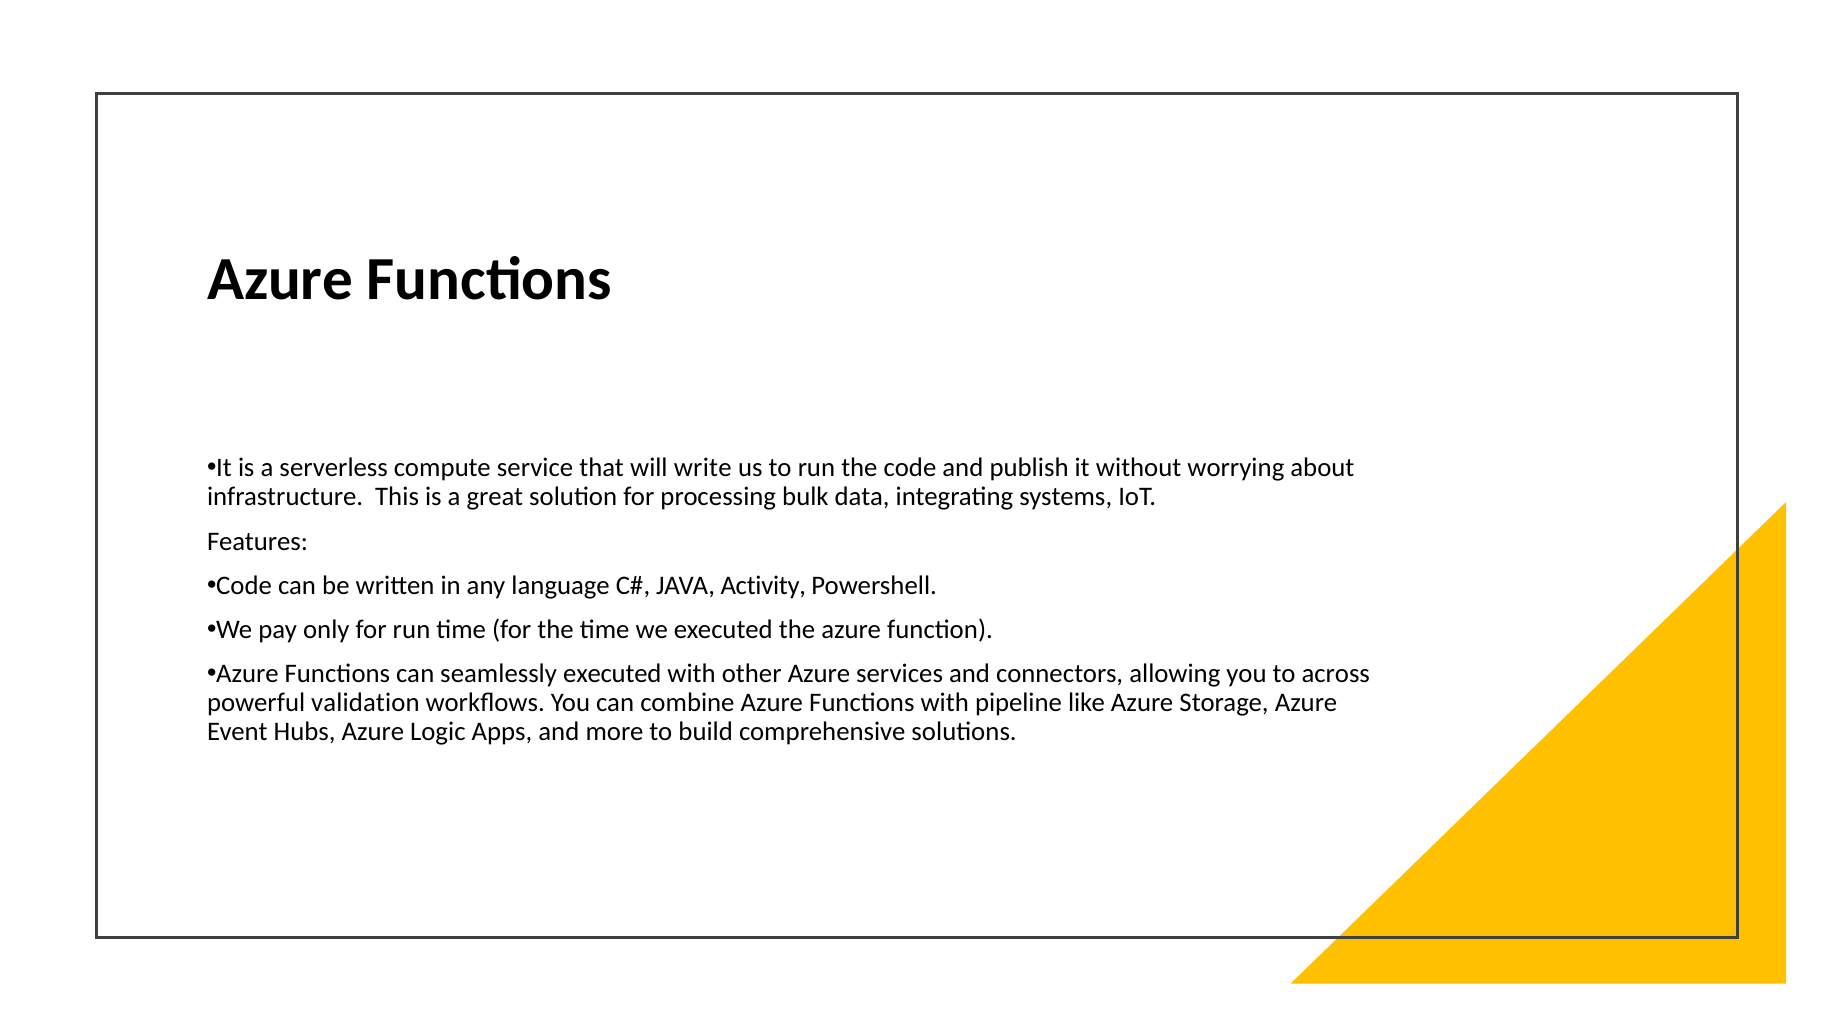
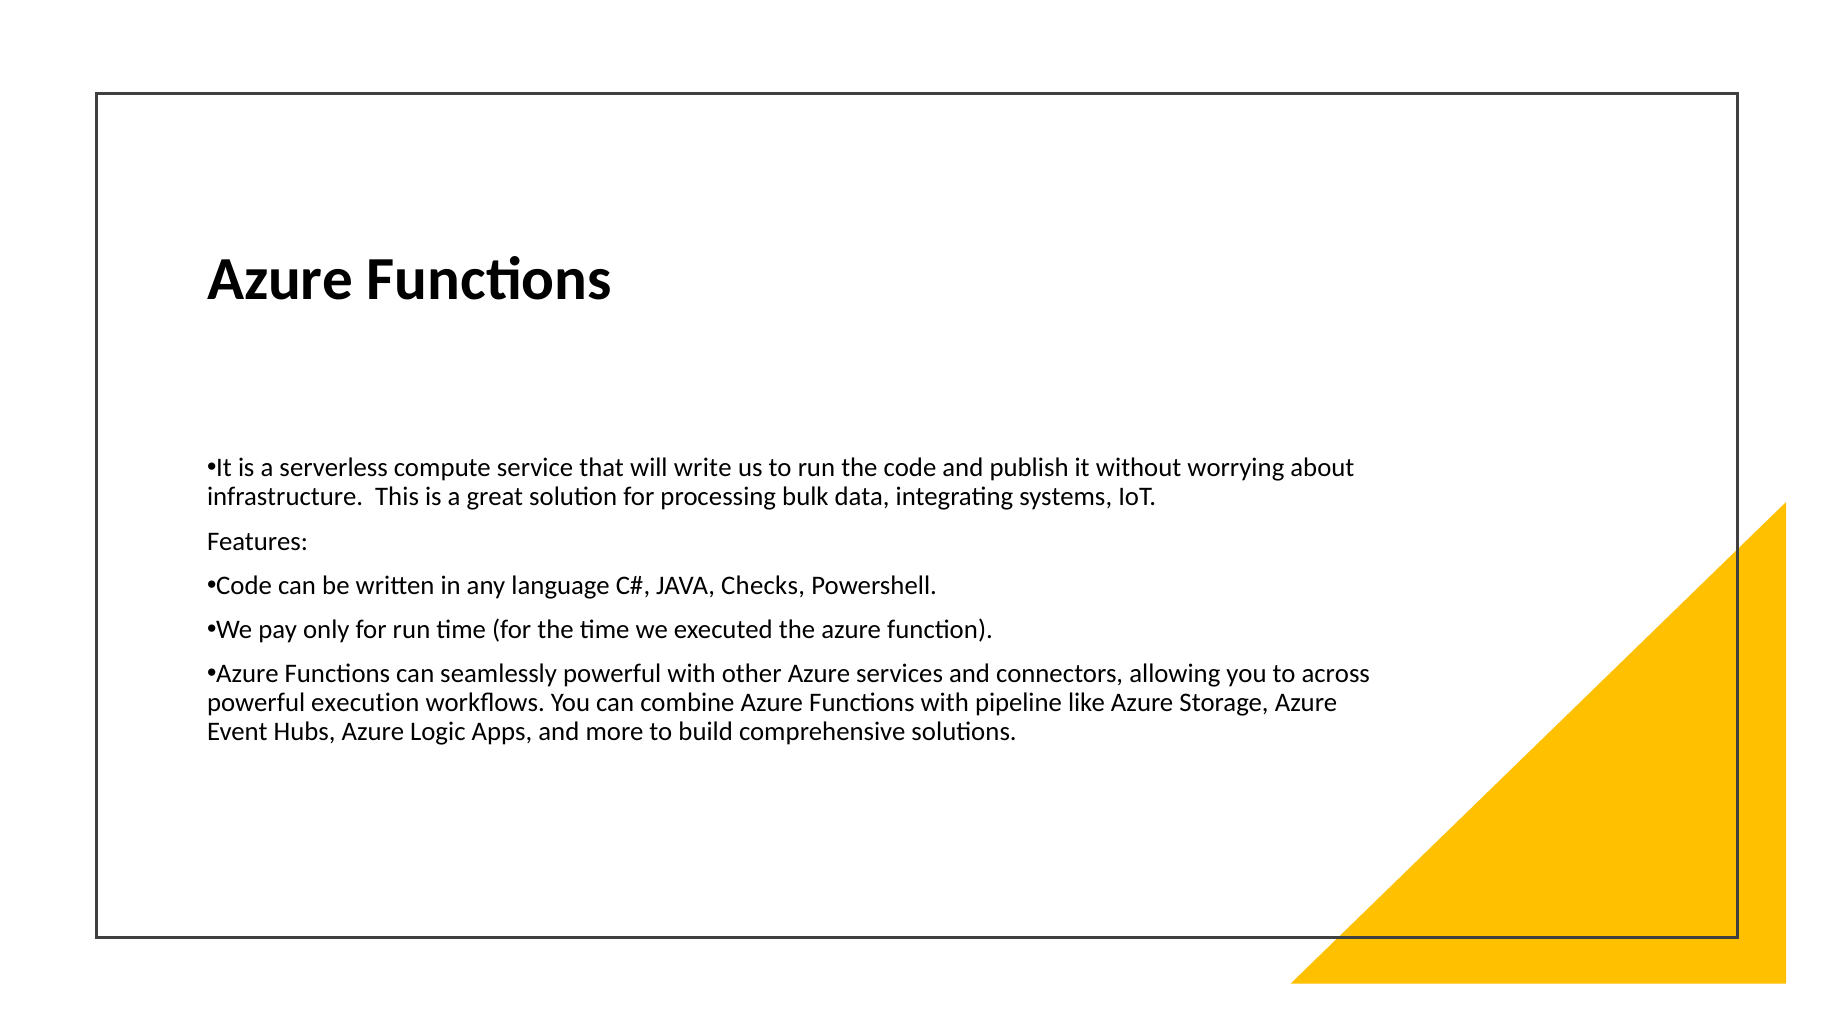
Activity: Activity -> Checks (763, 586)
seamlessly executed: executed -> powerful (612, 674)
validation: validation -> execution (365, 703)
